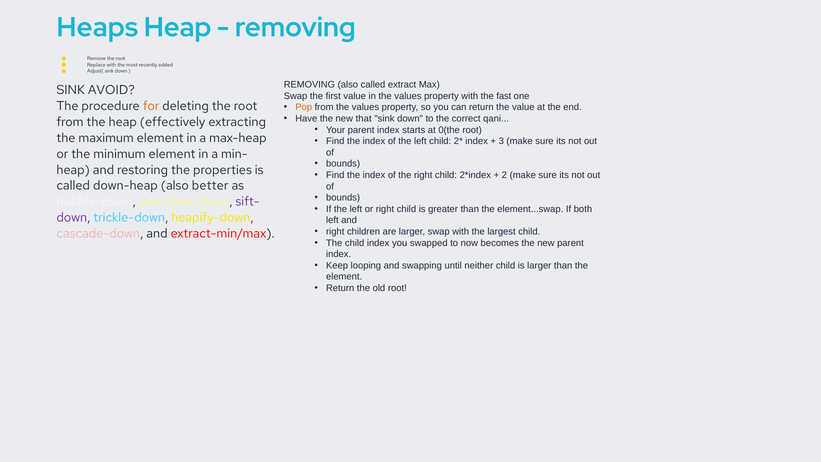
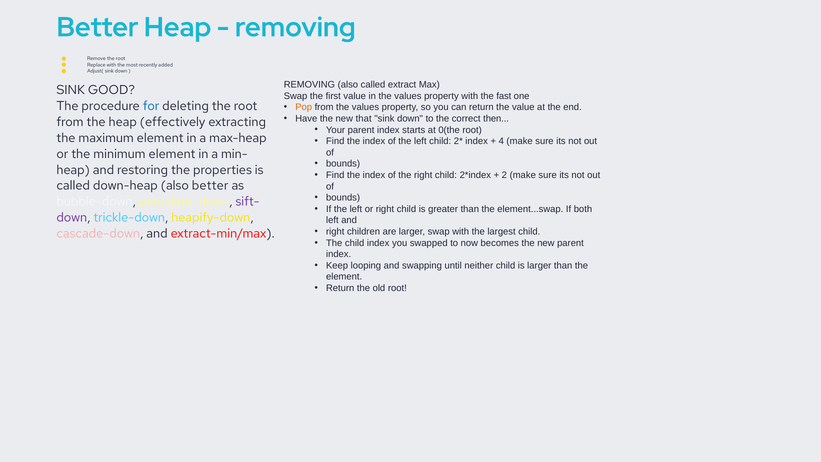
Heaps: Heaps -> Better (97, 27)
AVOID: AVOID -> GOOD (111, 90)
for colour: orange -> blue (151, 106)
qani: qani -> then (496, 119)
3: 3 -> 4 (501, 141)
